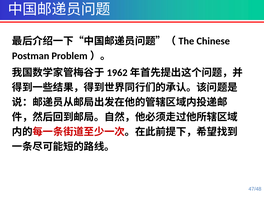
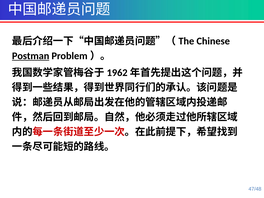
Postman underline: none -> present (31, 56)
